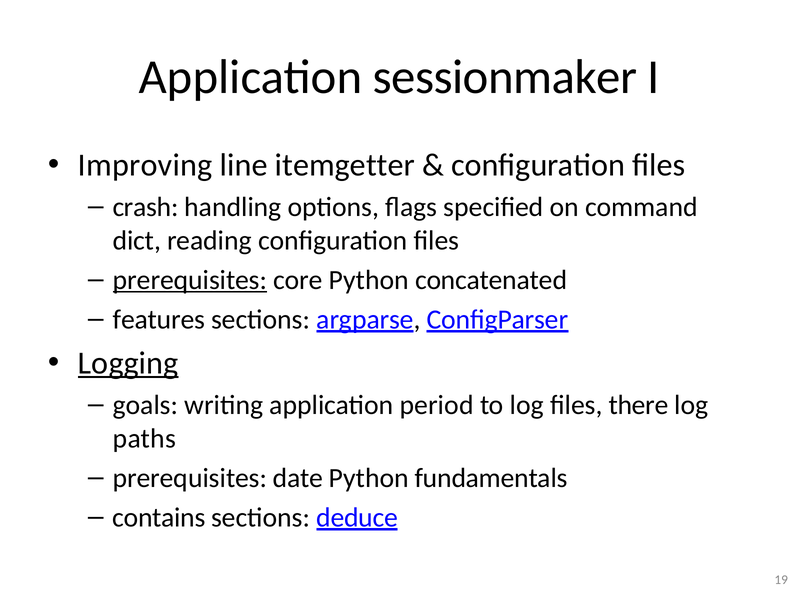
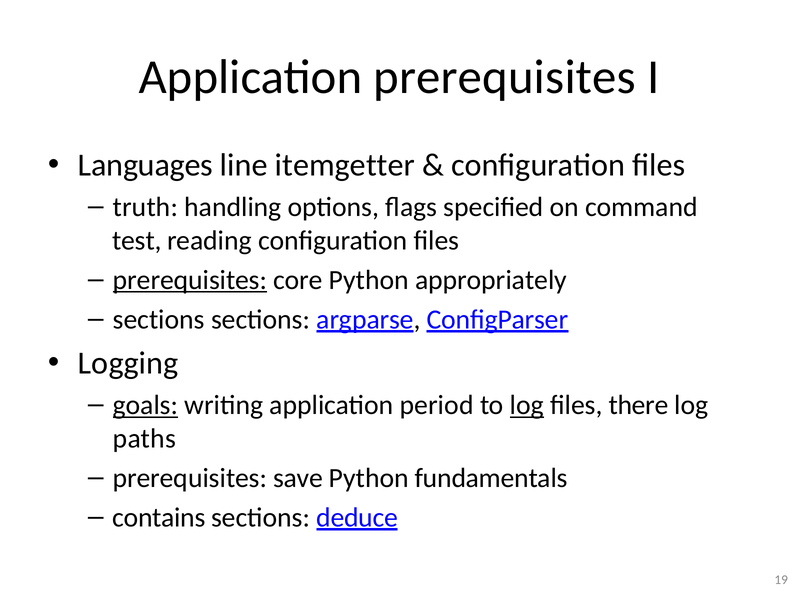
Application sessionmaker: sessionmaker -> prerequisites (505, 77)
Improving: Improving -> Languages (145, 165)
crash: crash -> truth (145, 207)
dict: dict -> test (137, 241)
concatenated: concatenated -> appropriately (491, 280)
features: features -> sections (159, 320)
Logging underline: present -> none (128, 363)
goals underline: none -> present (145, 405)
log underline: none -> present (527, 405)
date: date -> save (298, 478)
